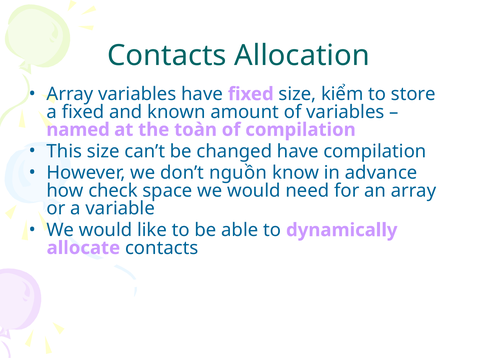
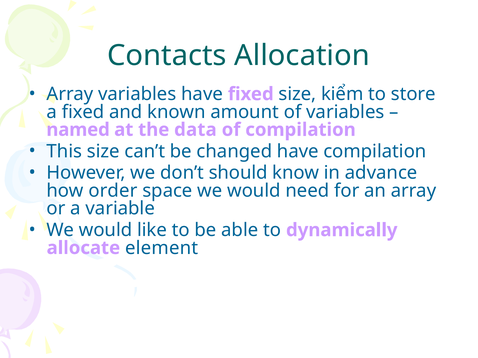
toàn: toàn -> data (195, 130)
nguồn: nguồn -> should (238, 173)
check: check -> order (113, 191)
allocate contacts: contacts -> element (162, 248)
